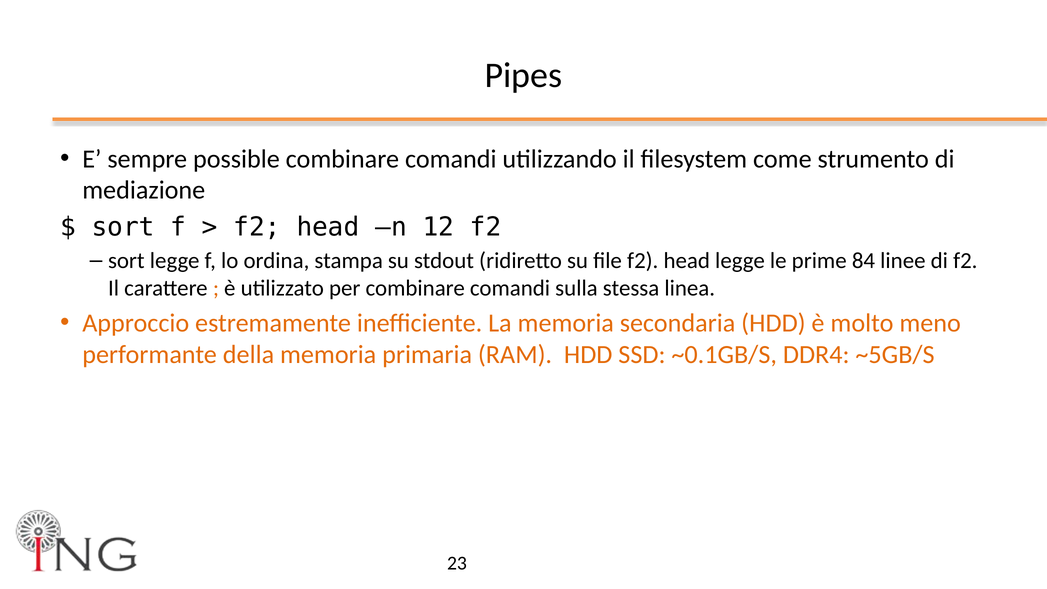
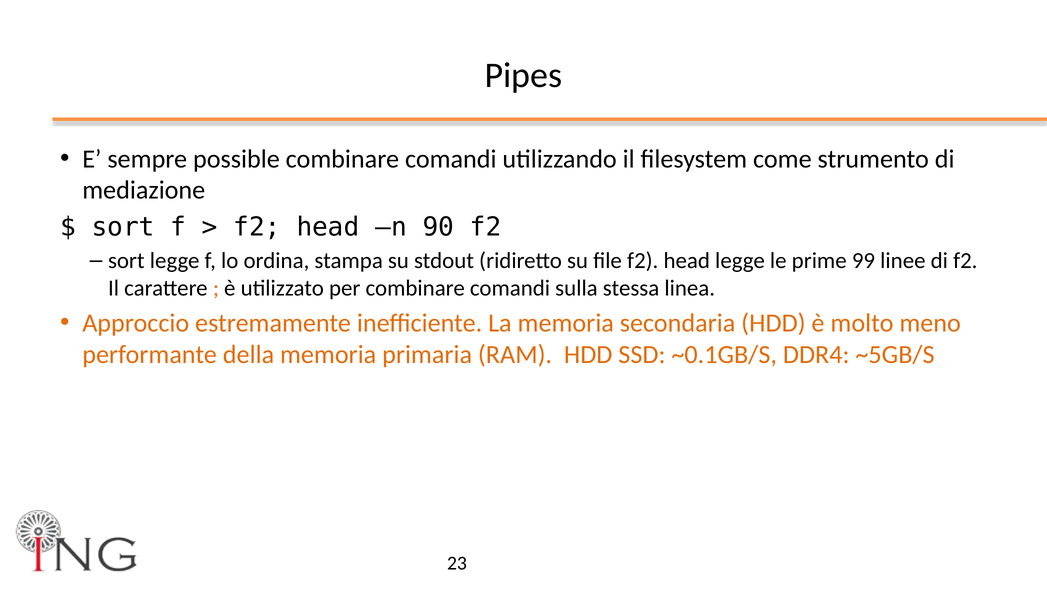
12: 12 -> 90 (438, 227)
84: 84 -> 99 (863, 261)
